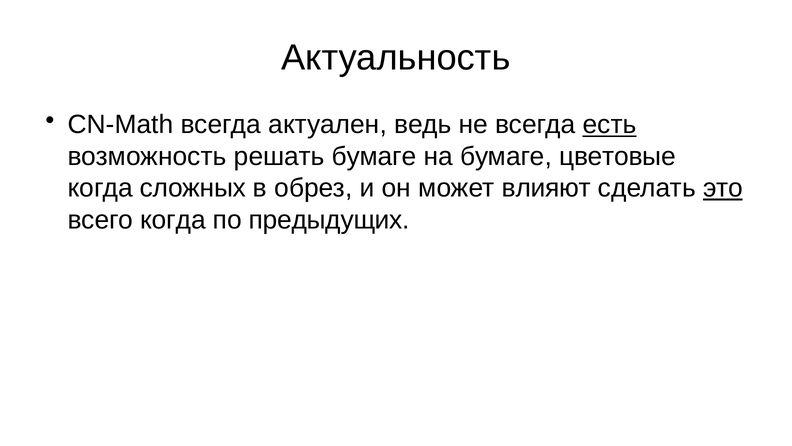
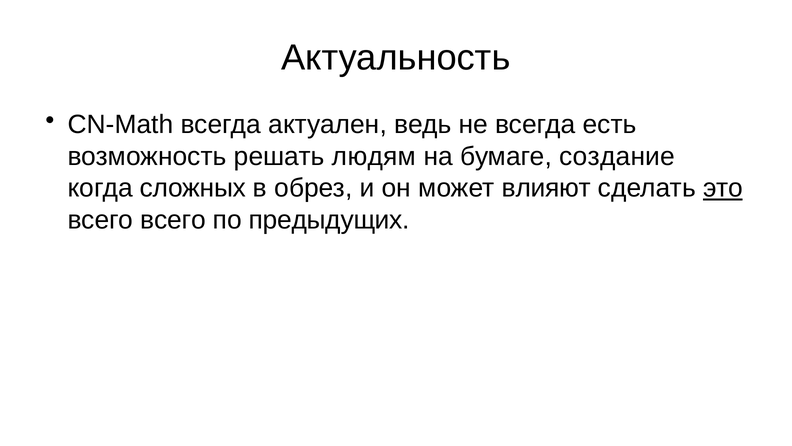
есть underline: present -> none (610, 125)
решать бумаге: бумаге -> людям (374, 156)
цветовые: цветовые -> создание (617, 156)
всего когда: когда -> всего (173, 220)
